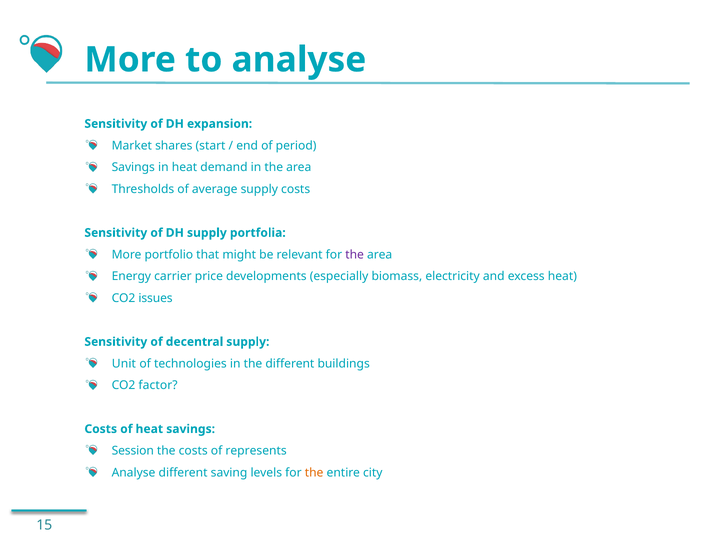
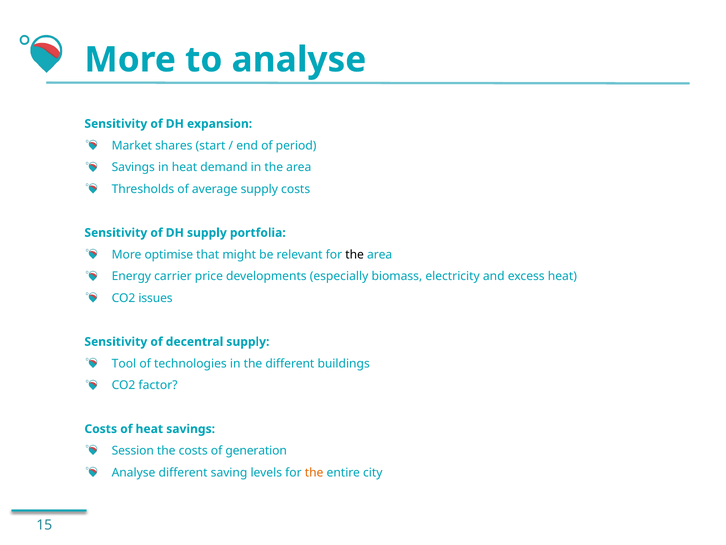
portfolio: portfolio -> optimise (169, 254)
the colour: purple -> black (355, 254)
Unit: Unit -> Tool (124, 363)
represents: represents -> generation (256, 450)
